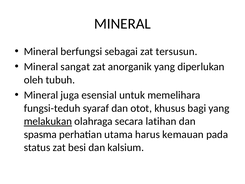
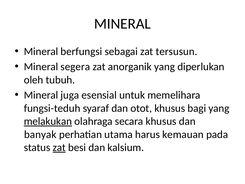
sangat: sangat -> segera (75, 67)
secara latihan: latihan -> khusus (161, 121)
spasma: spasma -> banyak (40, 134)
zat underline: none -> present (59, 147)
